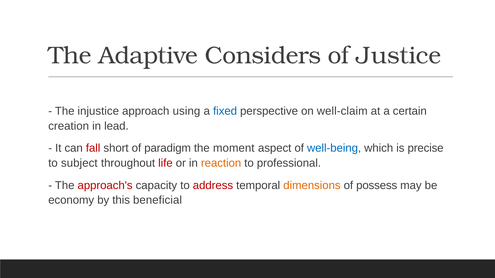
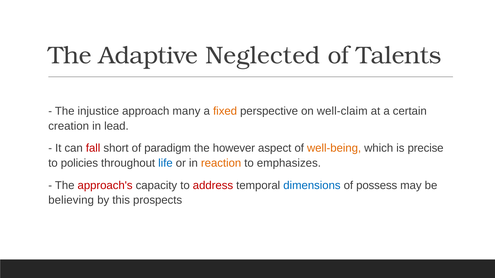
Considers: Considers -> Neglected (263, 55)
Justice: Justice -> Talents (399, 55)
using: using -> many (186, 111)
fixed colour: blue -> orange (225, 111)
moment: moment -> however (234, 148)
well-being colour: blue -> orange (334, 148)
subject: subject -> policies (79, 163)
life colour: red -> blue (165, 163)
professional: professional -> emphasizes (289, 163)
dimensions colour: orange -> blue (312, 186)
economy: economy -> believing (71, 201)
beneficial: beneficial -> prospects (158, 201)
